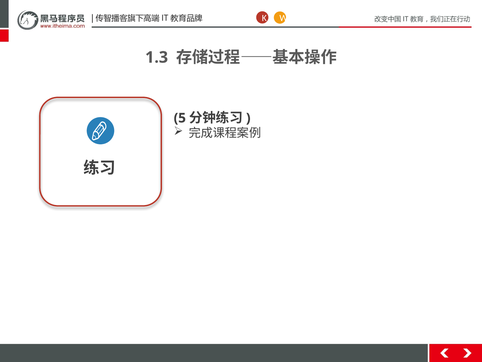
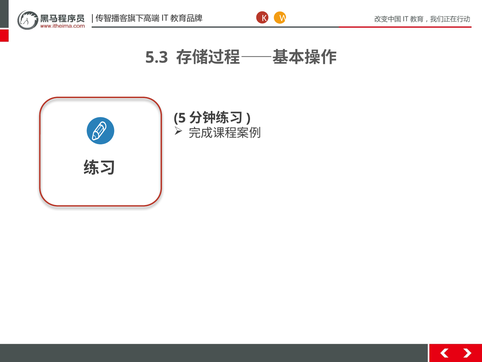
1.3: 1.3 -> 5.3 (157, 57)
